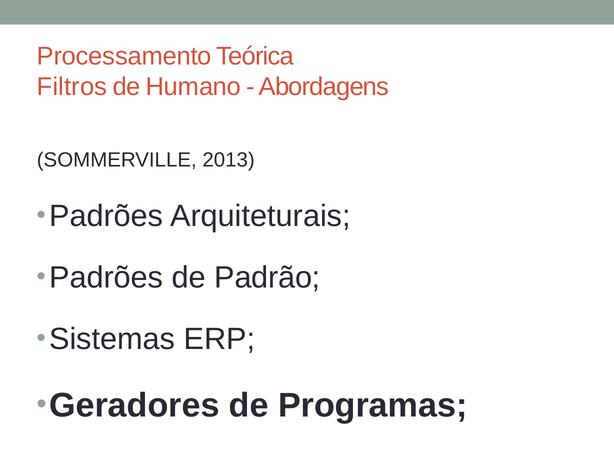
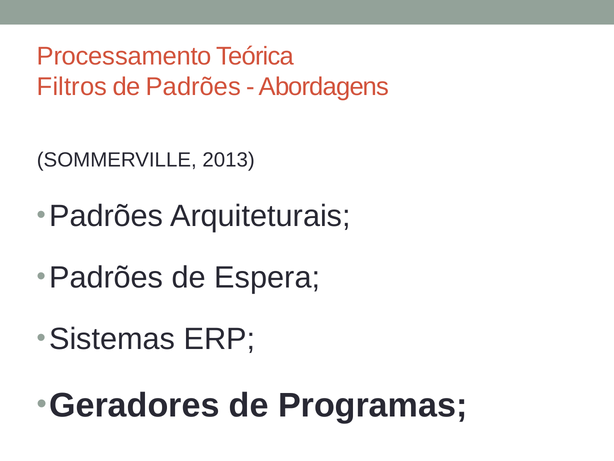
de Humano: Humano -> Padrões (193, 87)
Padrão: Padrão -> Espera (267, 277)
